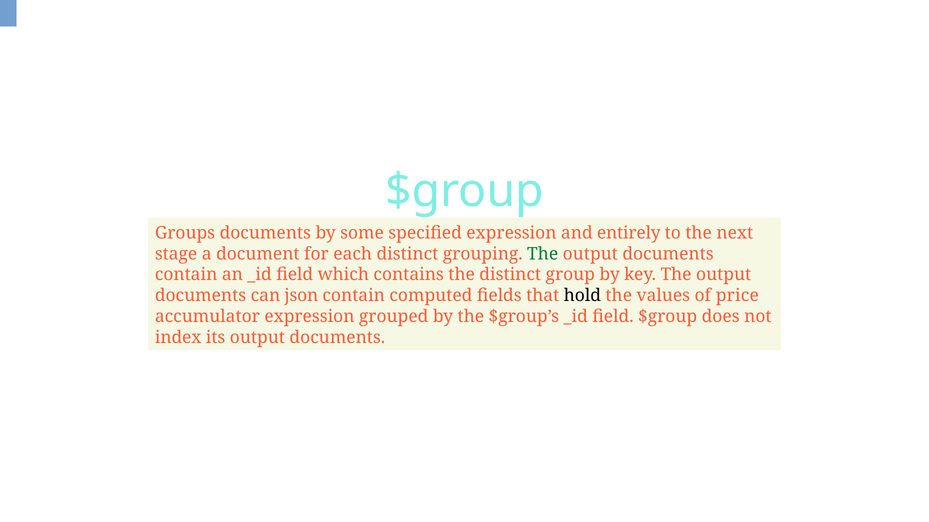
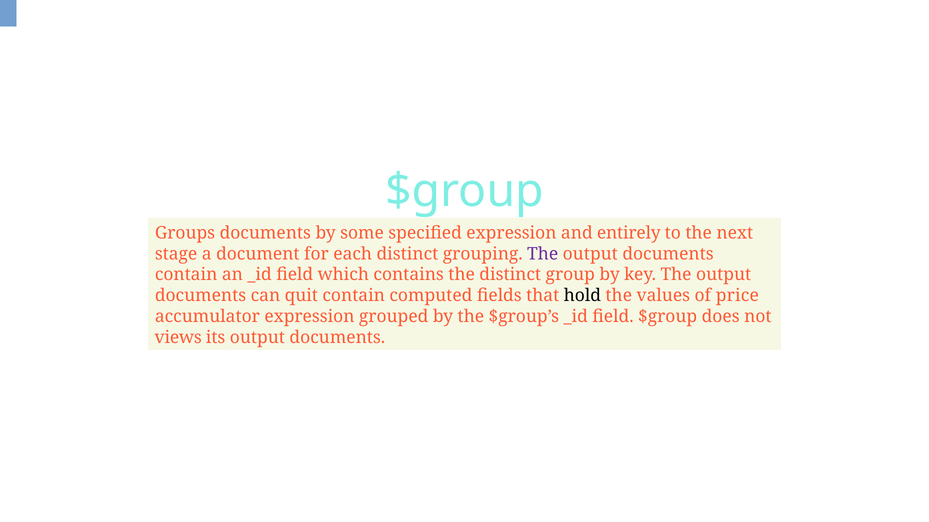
The colour: green -> purple (543, 254)
json: json -> quit (301, 296)
index: index -> views (178, 338)
